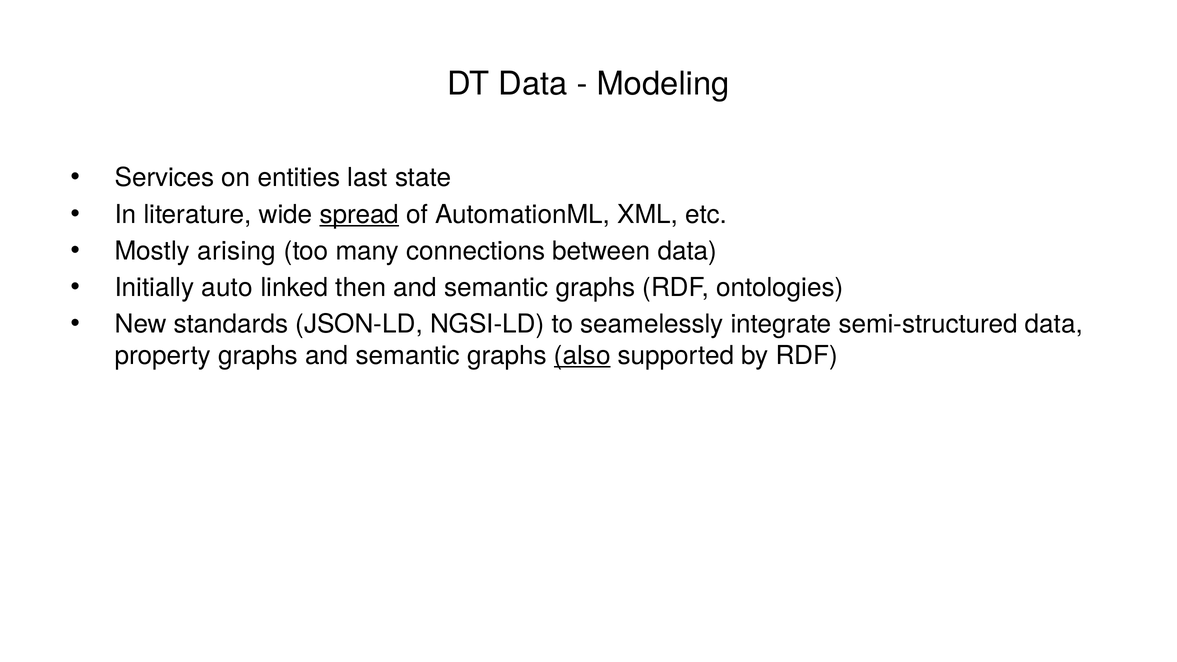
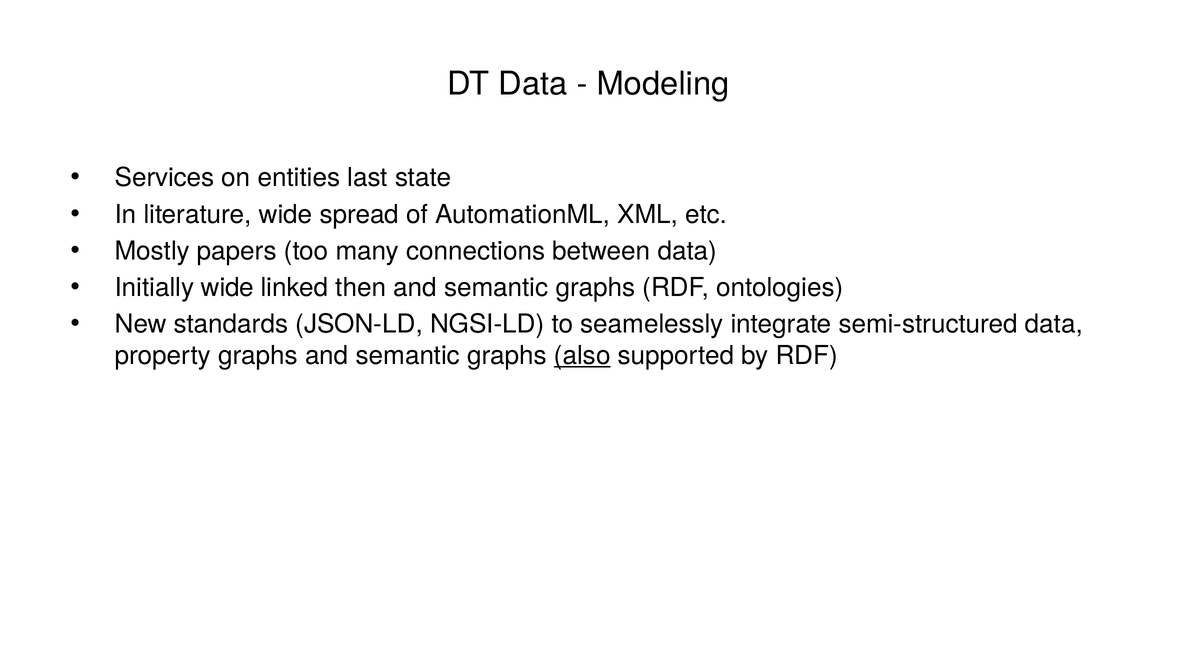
spread underline: present -> none (359, 214)
arising: arising -> papers (237, 251)
Initially auto: auto -> wide (227, 288)
